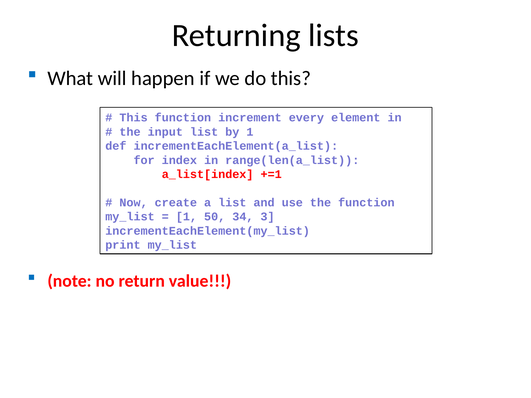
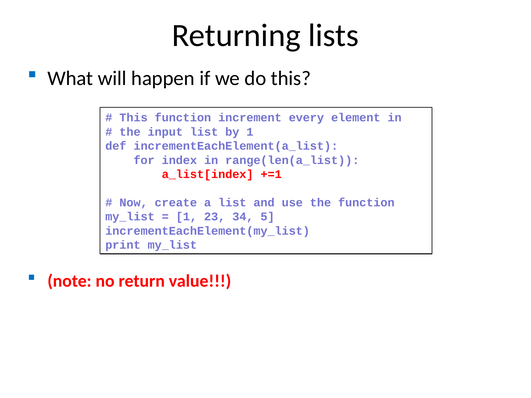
50: 50 -> 23 (215, 217)
3: 3 -> 5 (268, 217)
